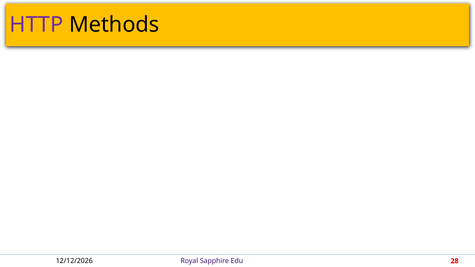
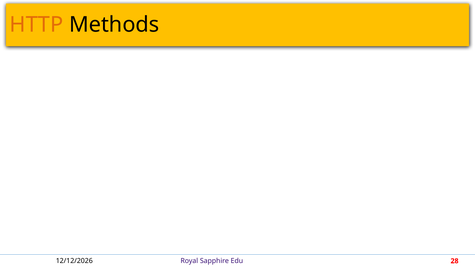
HTTP colour: purple -> orange (36, 25)
